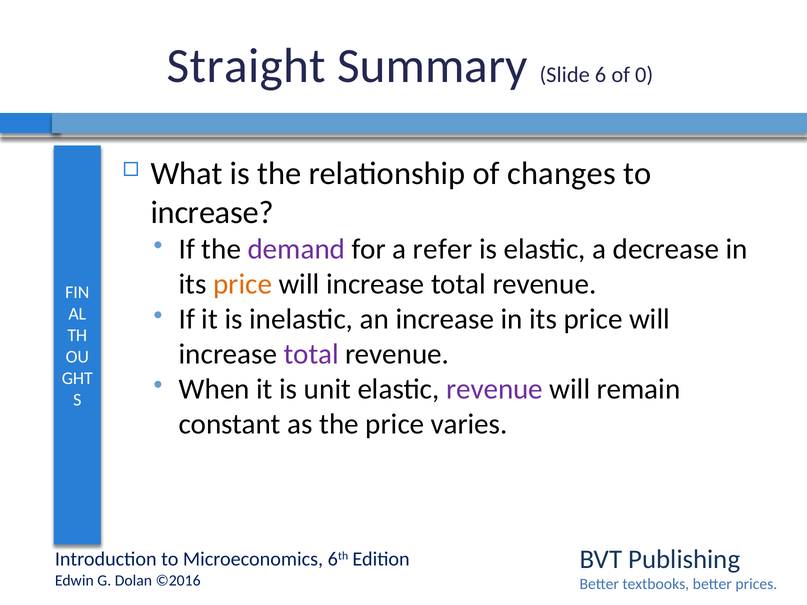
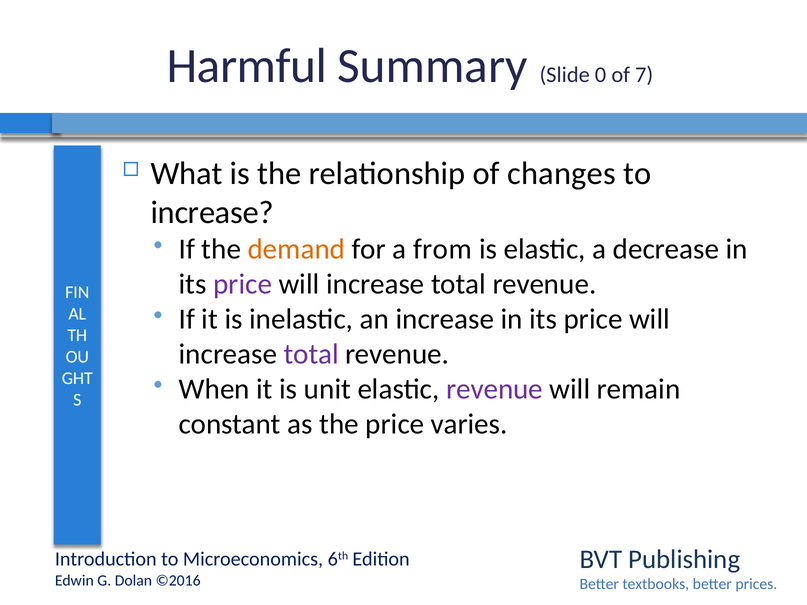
Straight: Straight -> Harmful (247, 66)
6: 6 -> 0 (601, 75)
0: 0 -> 7 (644, 75)
demand colour: purple -> orange (296, 249)
refer: refer -> from (443, 249)
price colour: orange -> purple (243, 284)
